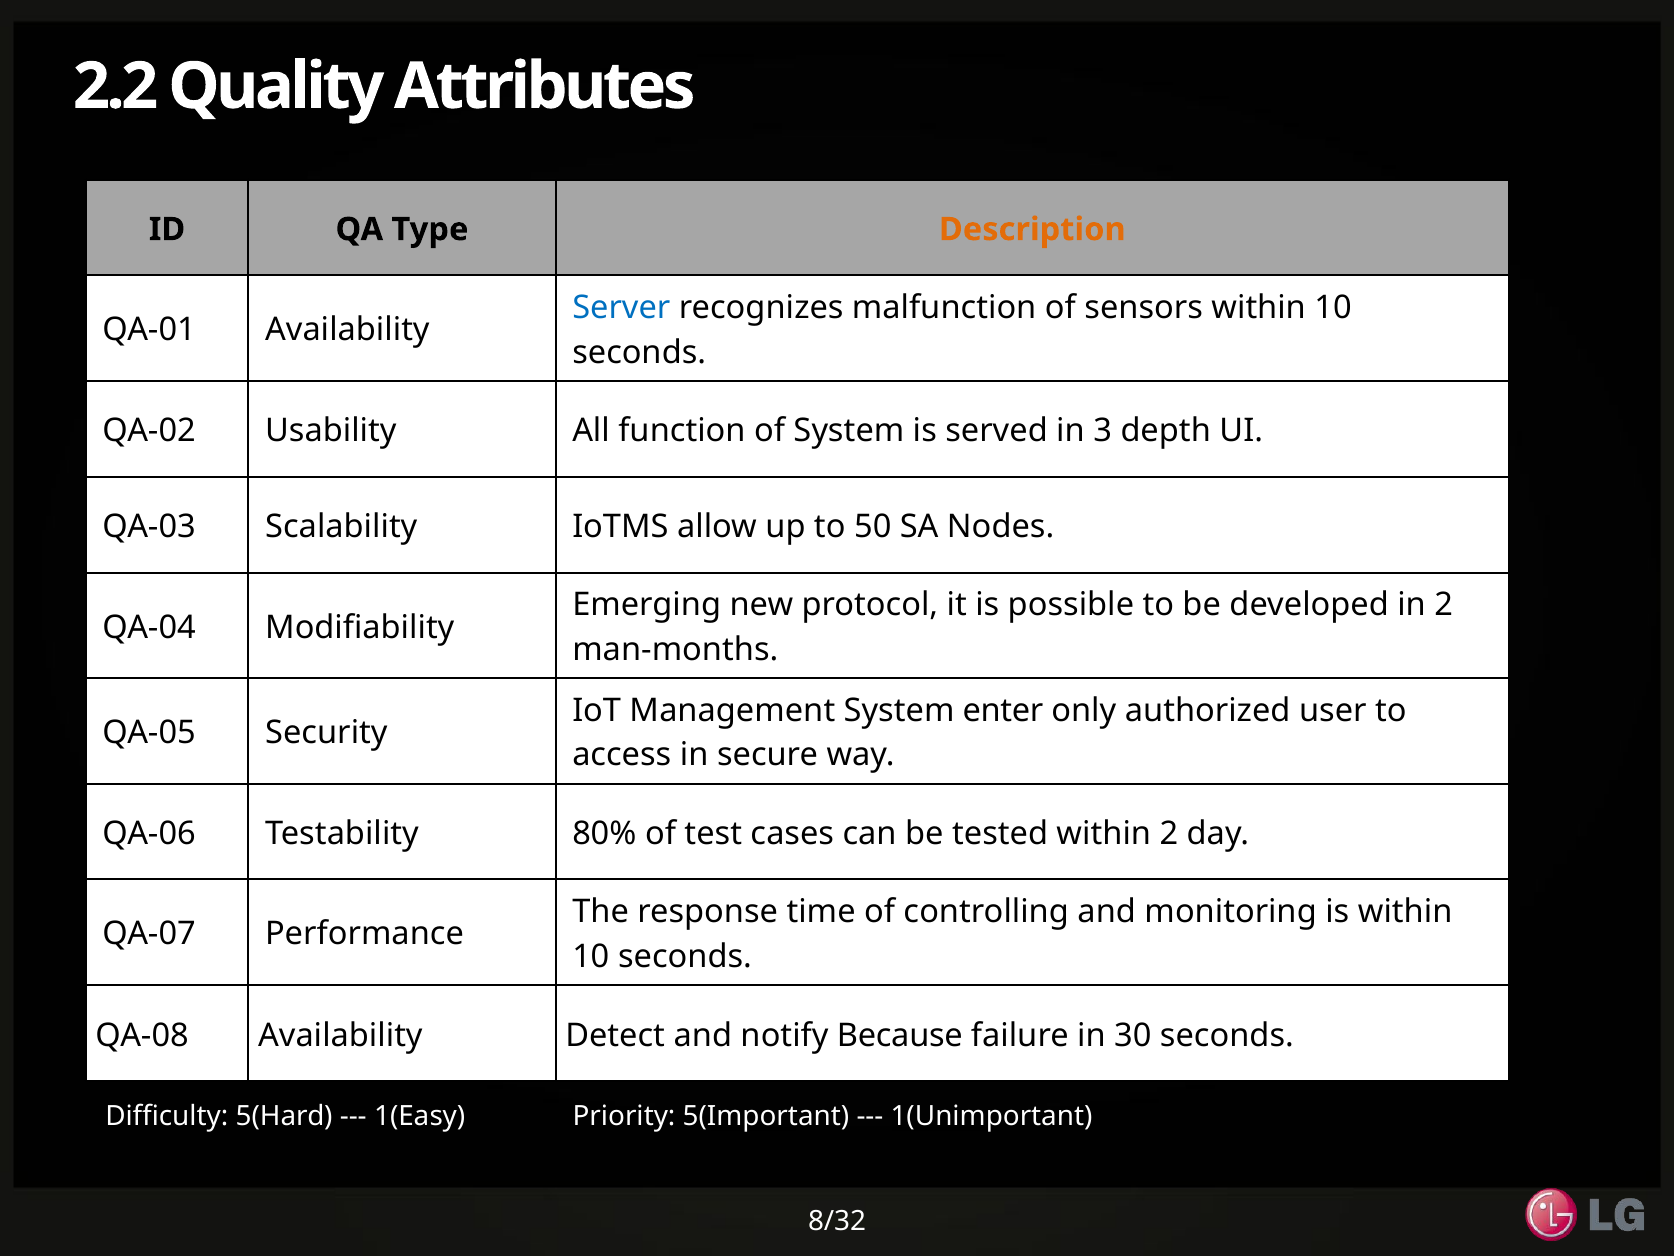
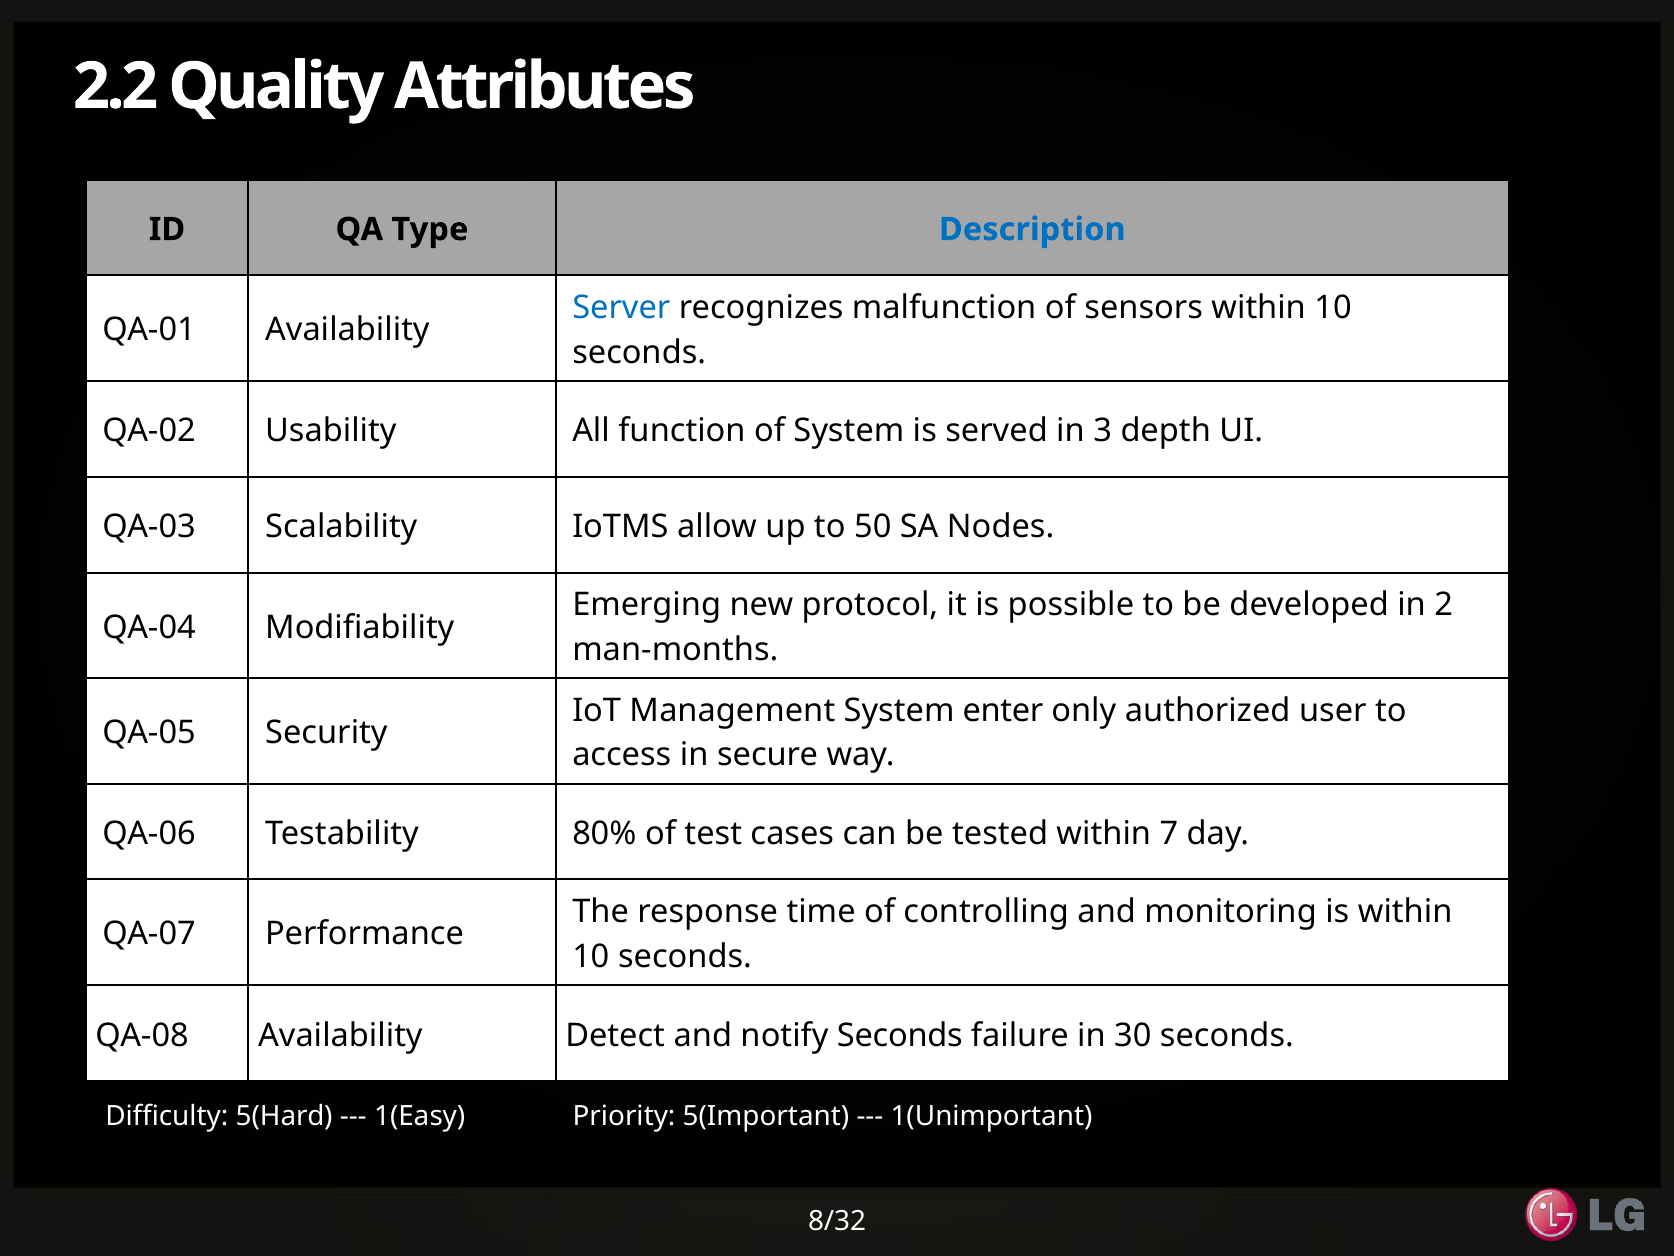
Description colour: orange -> blue (1032, 229)
within 2: 2 -> 7 (1169, 833)
notify Because: Because -> Seconds (900, 1035)
